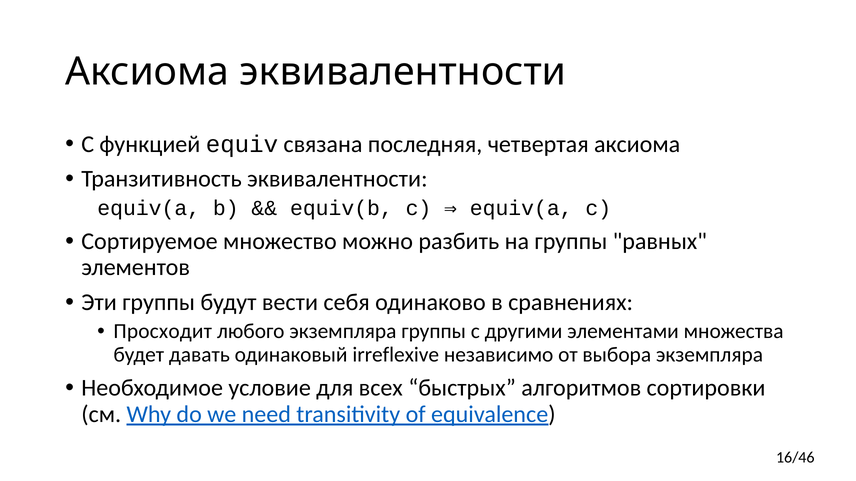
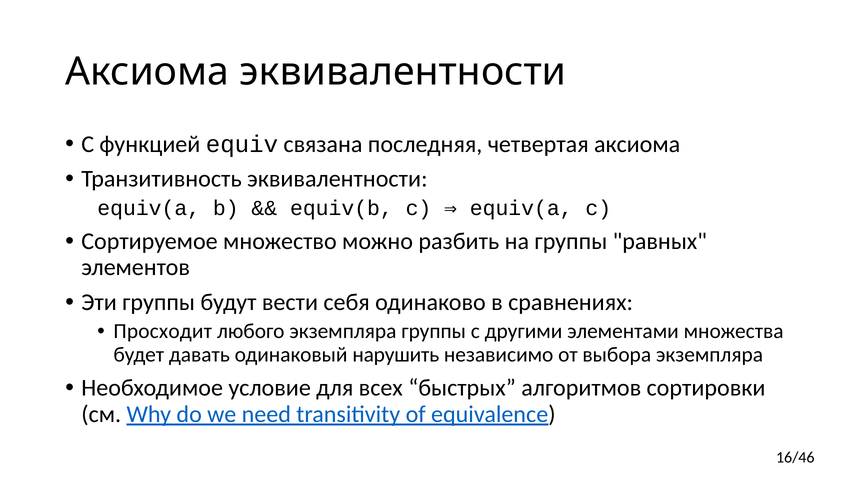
irreflexive: irreflexive -> нарушить (396, 355)
